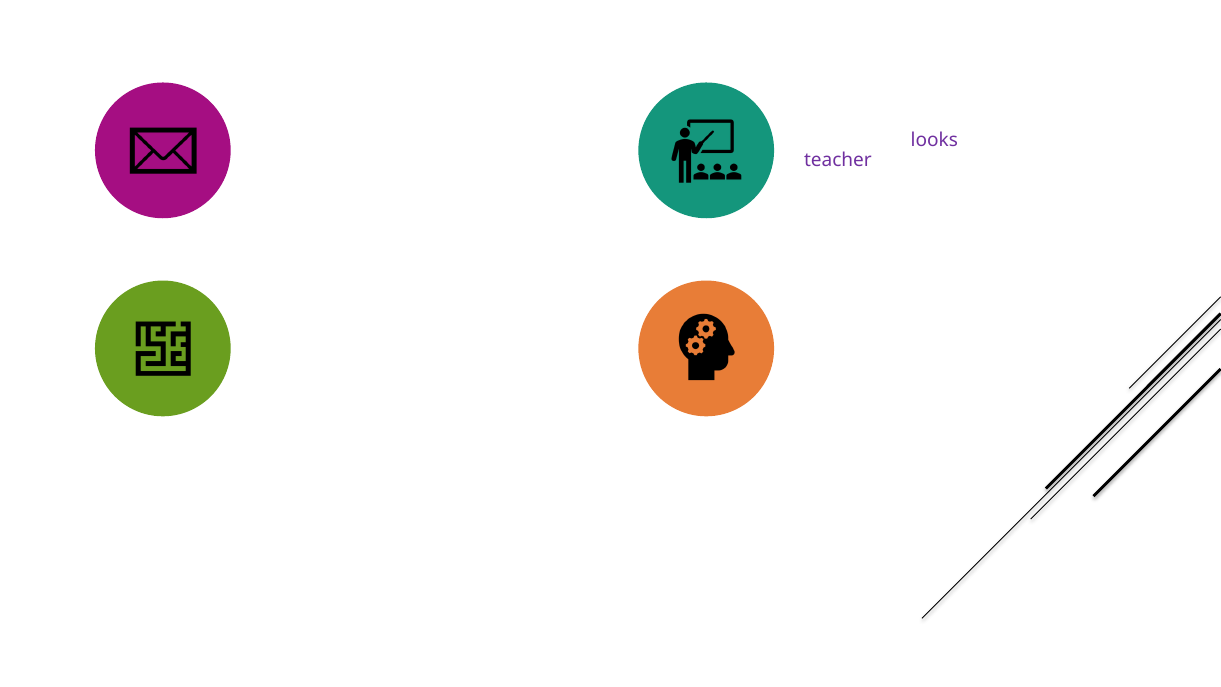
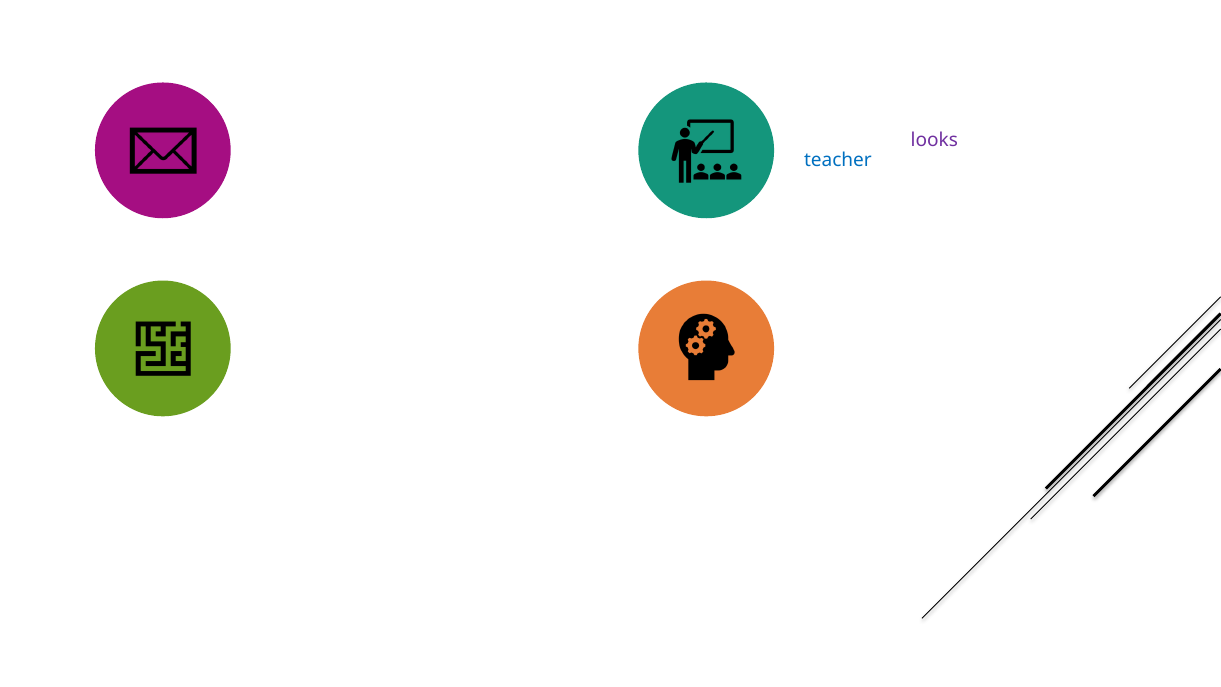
teacher colour: purple -> blue (838, 160)
